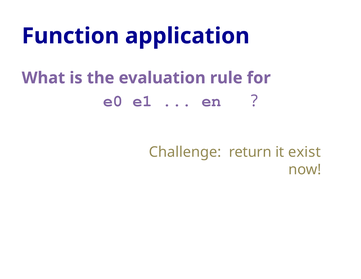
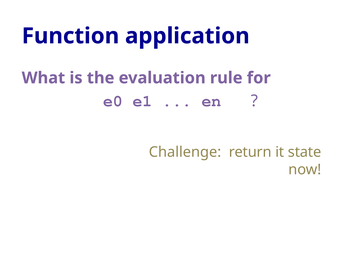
exist: exist -> state (305, 152)
